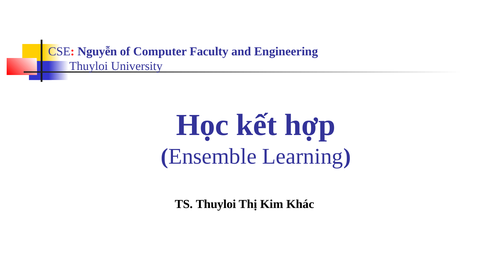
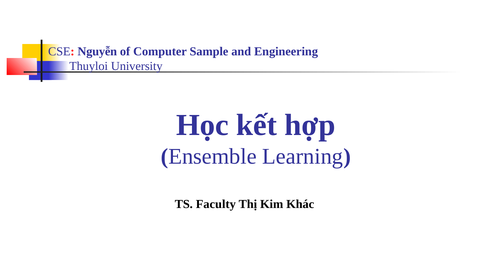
Faculty: Faculty -> Sample (209, 51)
TS Thuyloi: Thuyloi -> Faculty (216, 204)
